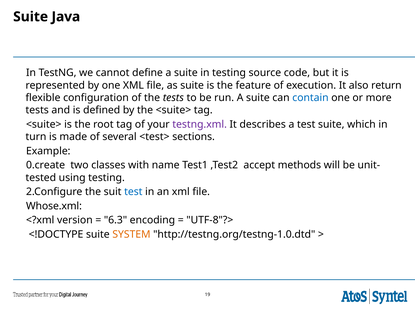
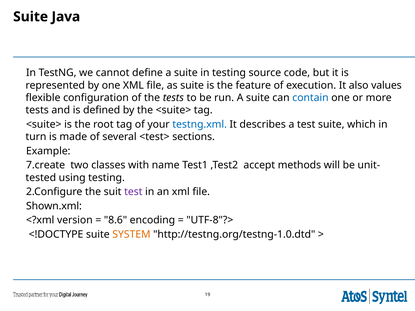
return: return -> values (386, 85)
testng.xml colour: purple -> blue (200, 124)
0.create: 0.create -> 7.create (46, 165)
test colour: blue -> purple (133, 192)
Whose.xml: Whose.xml -> Shown.xml (54, 206)
6.3: 6.3 -> 8.6 (116, 220)
